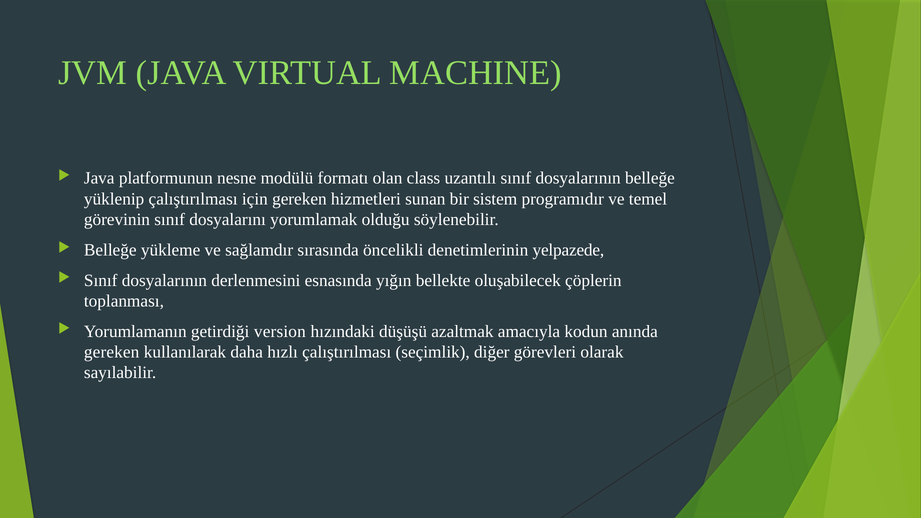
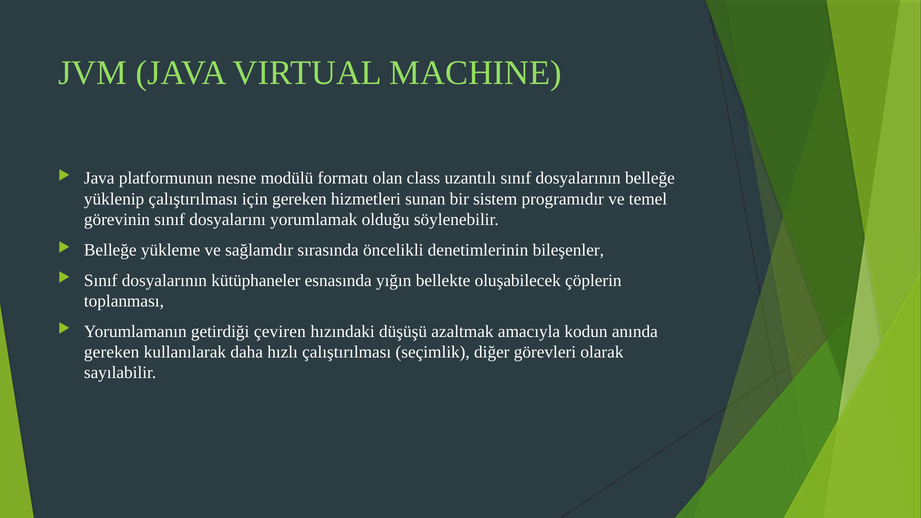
yelpazede: yelpazede -> bileşenler (568, 250)
derlenmesini: derlenmesini -> kütüphaneler (256, 280)
version: version -> çeviren (280, 331)
